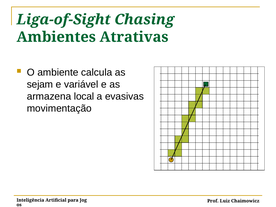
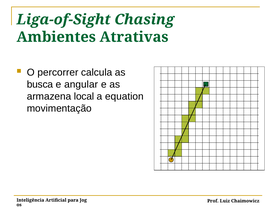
ambiente: ambiente -> percorrer (58, 72)
sejam: sejam -> busca (40, 84)
variável: variável -> angular (81, 84)
evasivas: evasivas -> equation (124, 96)
